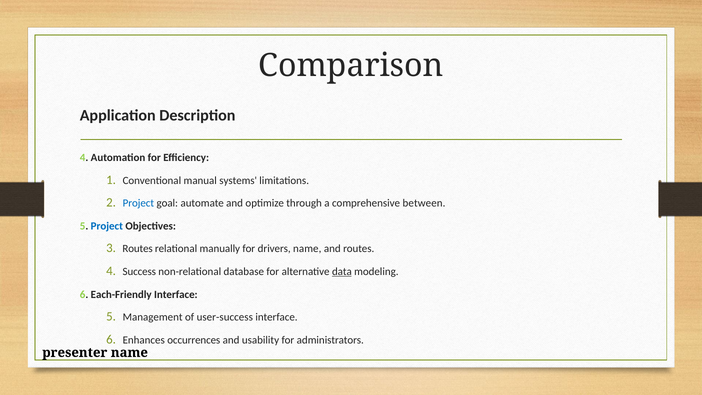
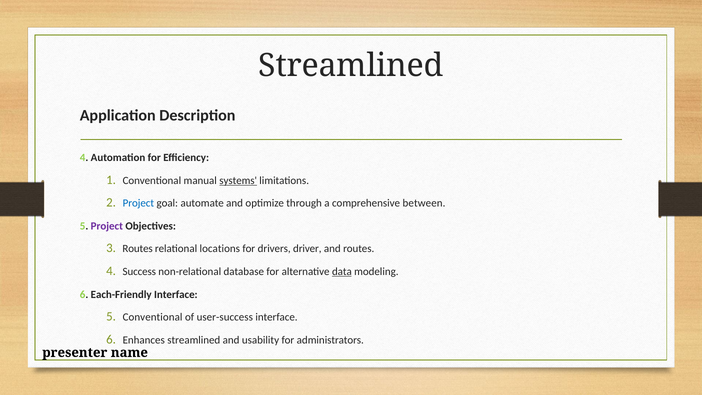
Comparison: Comparison -> Streamlined (351, 66)
systems underline: none -> present (238, 180)
Project colour: blue -> purple (107, 226)
manually: manually -> locations (220, 249)
drivers name: name -> driver (307, 249)
5 Management: Management -> Conventional (153, 317)
Enhances occurrences: occurrences -> streamlined (194, 340)
